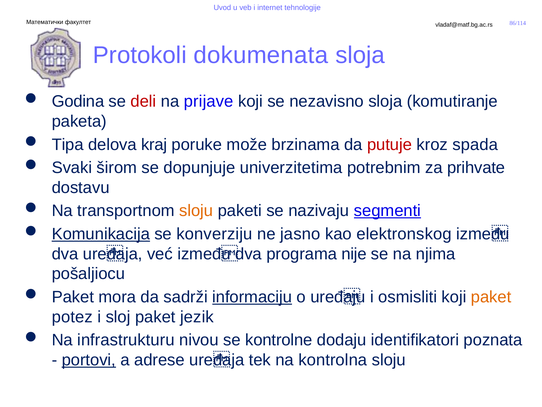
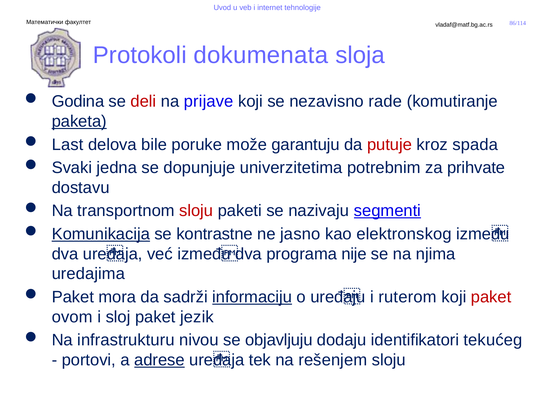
nezavisno sloja: sloja -> rade (385, 101)
paketa underline: none -> present (79, 121)
Tipa: Tipa -> Last (68, 144)
kraj: kraj -> bile (154, 144)
brzinama: brzinama -> garantuju (306, 144)
širom: širom -> jedna (117, 168)
sloju colour: orange -> red (196, 211)
konverziju: konverziju -> kontrastne (215, 234)
pošaljiocu: pošaljiocu -> uredajima (88, 273)
osmisliti: osmisliti -> ruterom (408, 297)
paket colour: orange -> red (491, 297)
potez: potez -> ovom (72, 317)
kontrolne: kontrolne -> objavljuju (279, 340)
poznata: poznata -> tekućeg (493, 340)
portovi underline: present -> none (89, 360)
adrese underline: none -> present (159, 360)
kontrolna: kontrolna -> rešenjem (333, 360)
